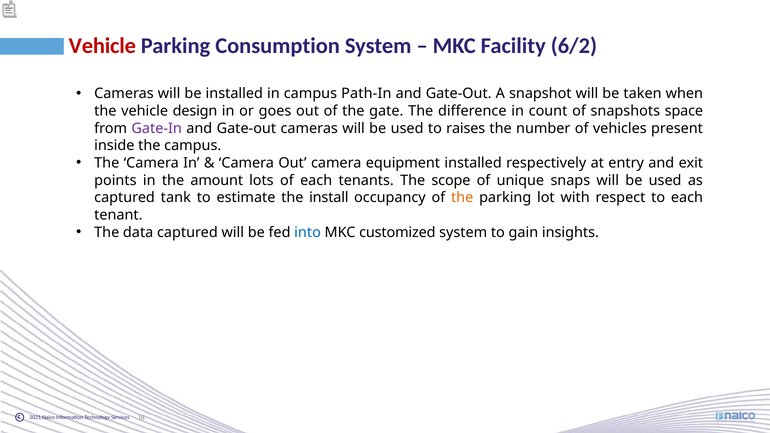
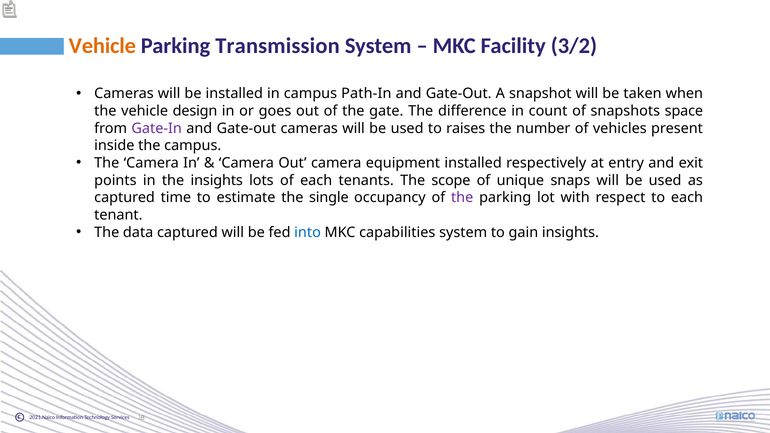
Vehicle colour: red -> orange (102, 46)
Consumption: Consumption -> Transmission (277, 46)
6/2: 6/2 -> 3/2 (574, 46)
the amount: amount -> insights (217, 180)
tank: tank -> time (176, 198)
install: install -> single (329, 198)
the colour: orange -> purple (462, 198)
customized: customized -> capabilities (397, 232)
